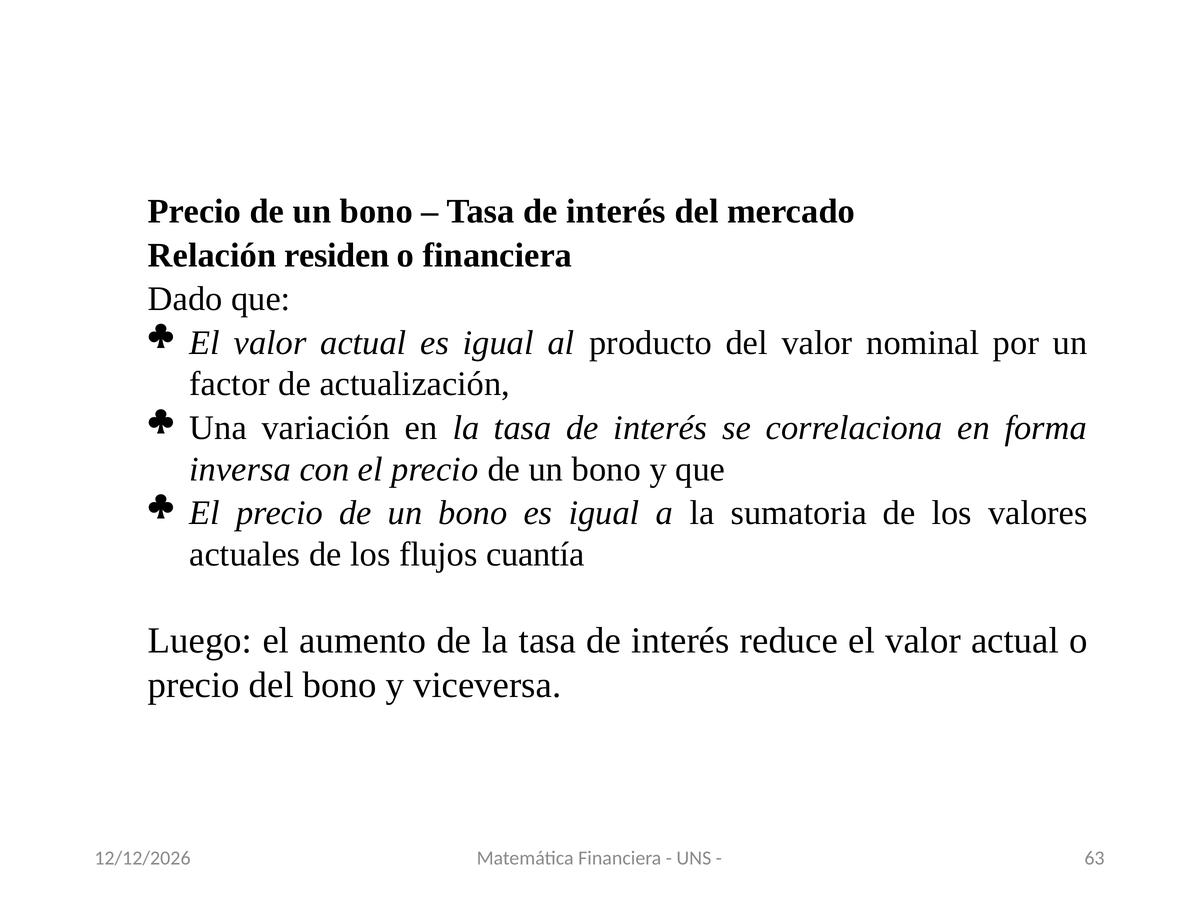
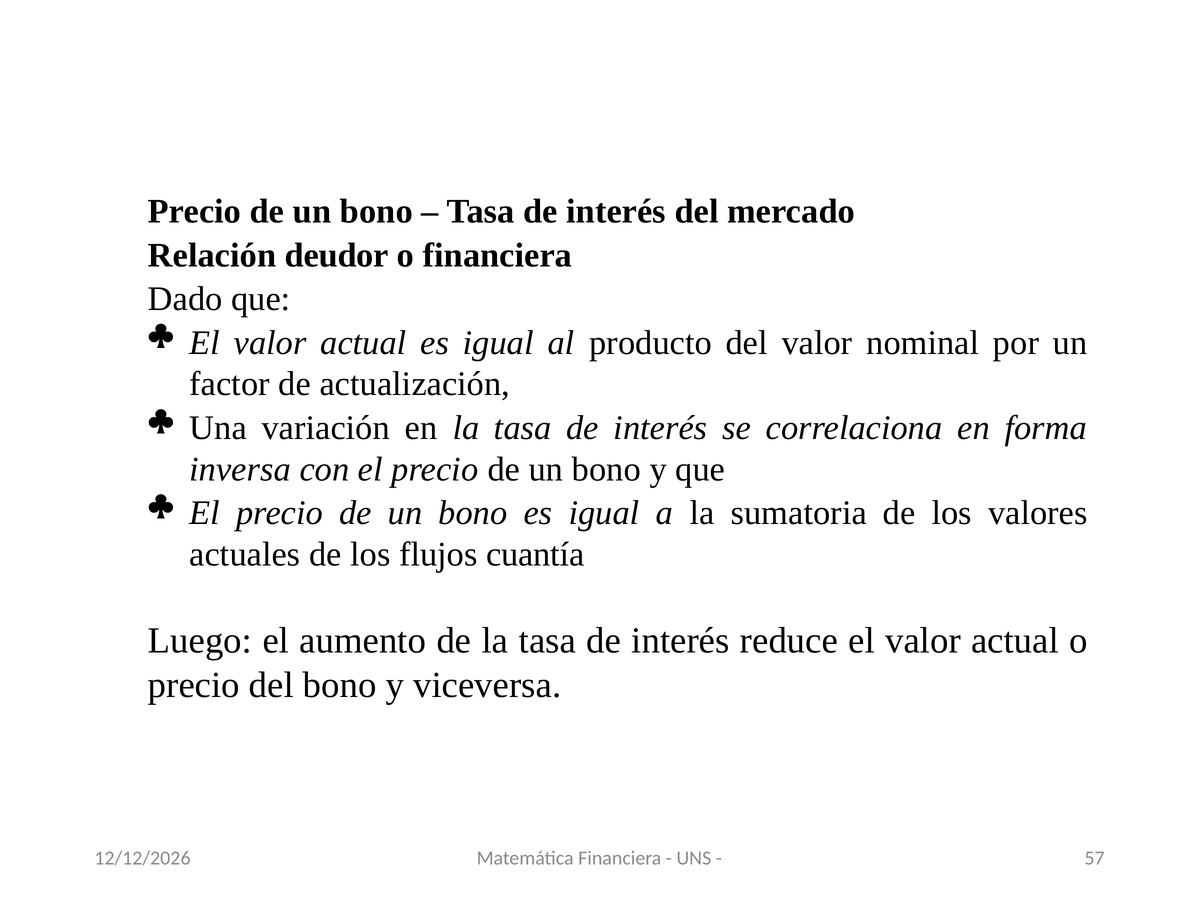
residen: residen -> deudor (337, 255)
63: 63 -> 57 (1094, 859)
